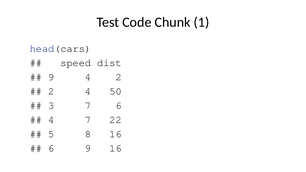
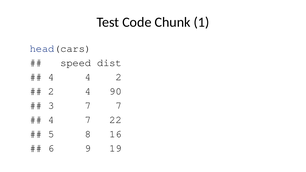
9: 9 -> 4 (51, 77)
50: 50 -> 90 (116, 91)
7 6: 6 -> 7 (119, 106)
9 16: 16 -> 19 (116, 148)
